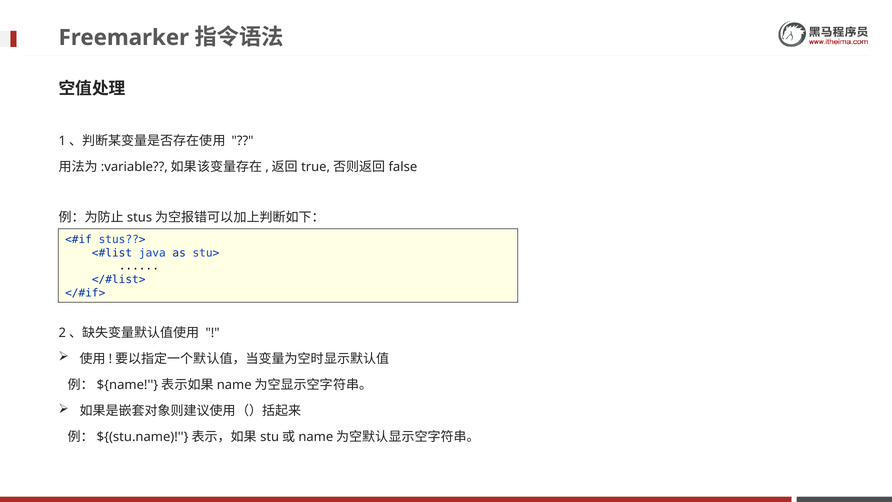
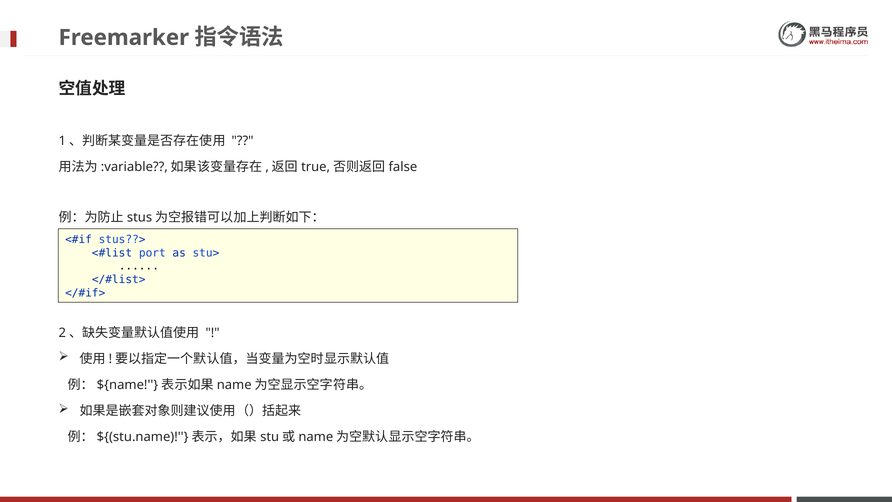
java: java -> port (152, 253)
